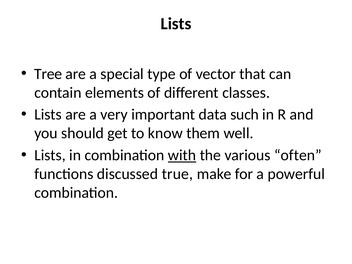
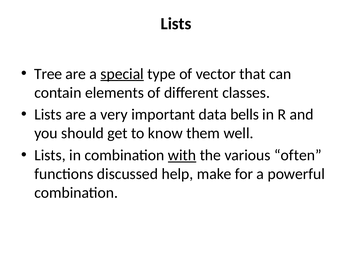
special underline: none -> present (122, 74)
such: such -> bells (245, 115)
true: true -> help (177, 174)
